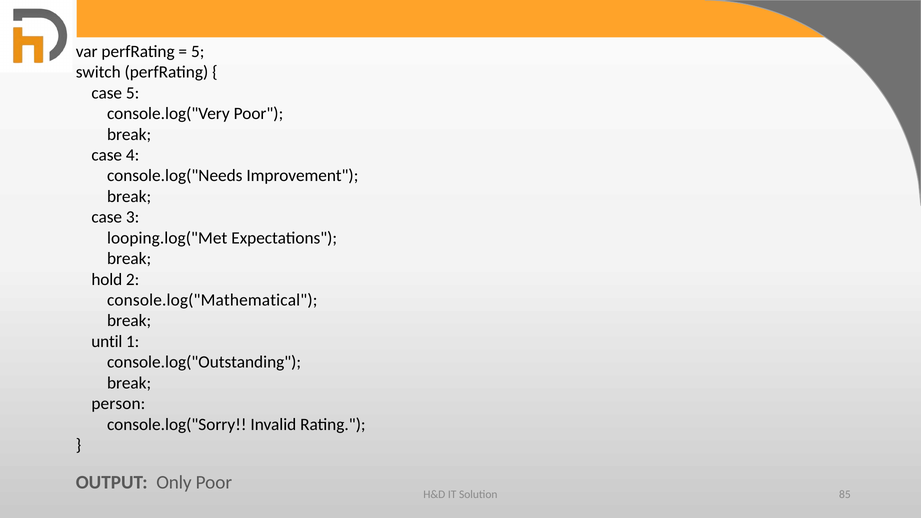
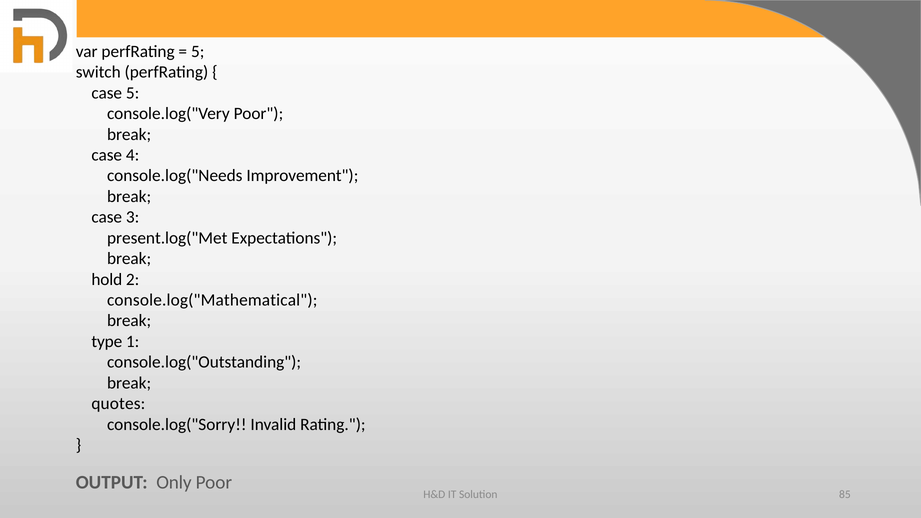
looping.log("Met: looping.log("Met -> present.log("Met (167, 238)
until: until -> type (107, 342)
person: person -> quotes (118, 404)
